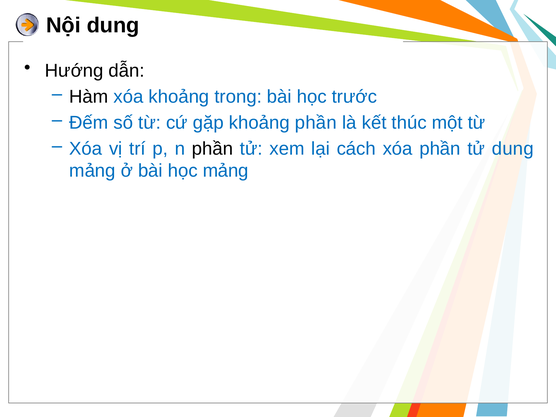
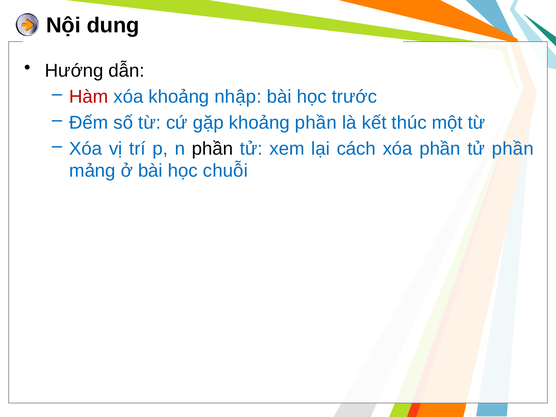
Hàm colour: black -> red (89, 97)
trong: trong -> nhập (238, 97)
tử dung: dung -> phần (513, 149)
học mảng: mảng -> chuỗi (225, 171)
